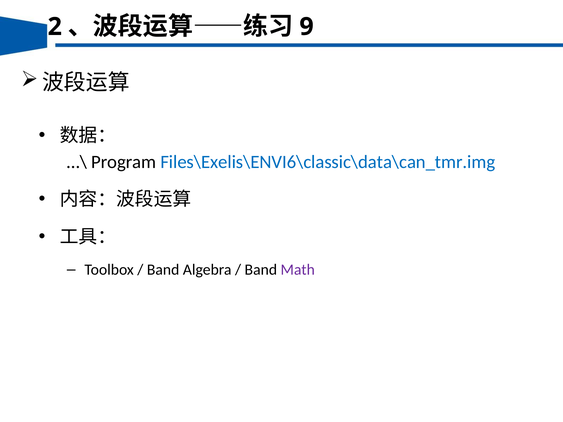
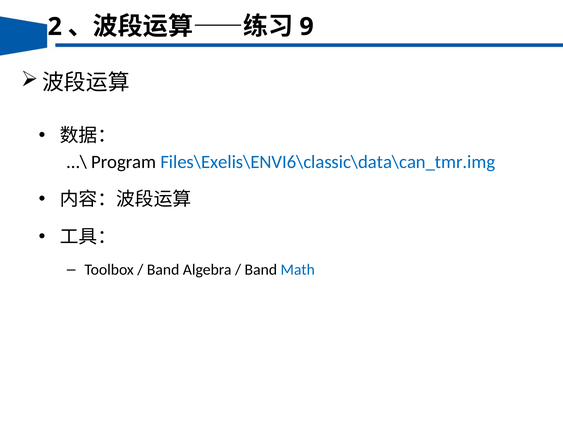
Math colour: purple -> blue (298, 270)
